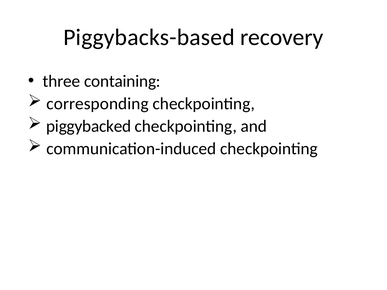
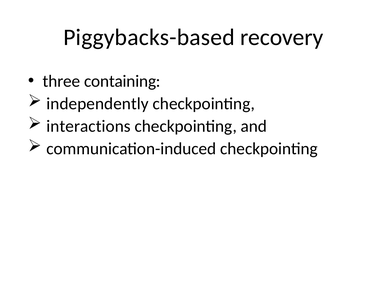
corresponding: corresponding -> independently (98, 104)
piggybacked: piggybacked -> interactions (89, 126)
